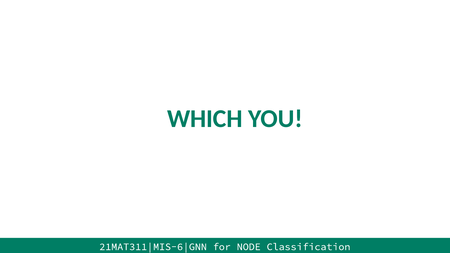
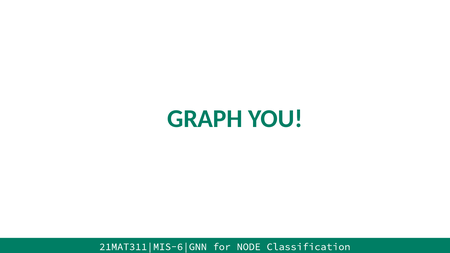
WHICH: WHICH -> GRAPH (205, 119)
